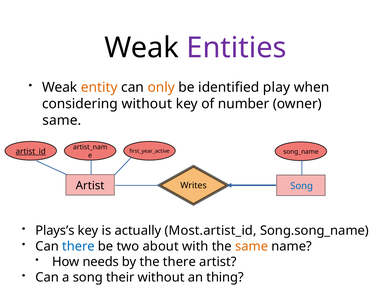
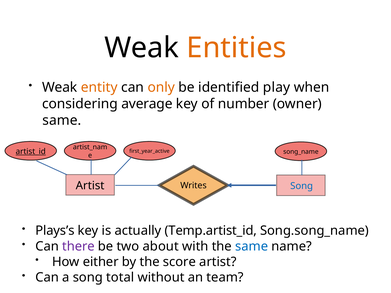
Entities colour: purple -> orange (236, 48)
considering without: without -> average (147, 104)
Most.artist_id: Most.artist_id -> Temp.artist_id (211, 231)
there colour: blue -> purple (78, 246)
same colour: orange -> blue (252, 246)
needs: needs -> either (101, 262)
the there: there -> score (179, 262)
their: their -> total (120, 278)
thing: thing -> team (225, 278)
